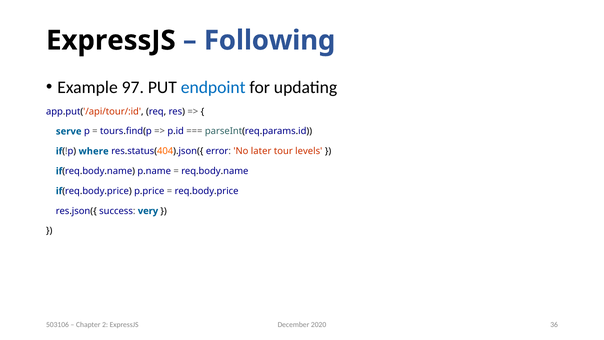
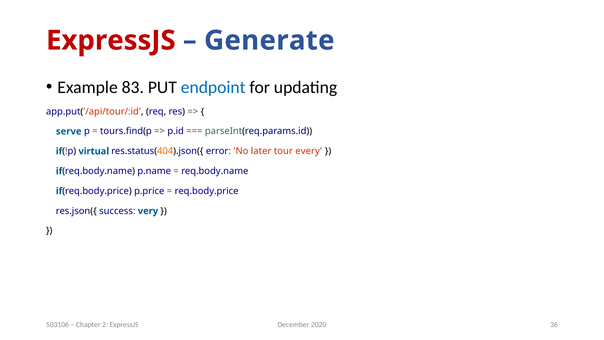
ExpressJS colour: black -> red (111, 40)
Following: Following -> Generate (269, 40)
97: 97 -> 83 (133, 87)
where: where -> virtual (94, 151)
levels: levels -> every (309, 151)
